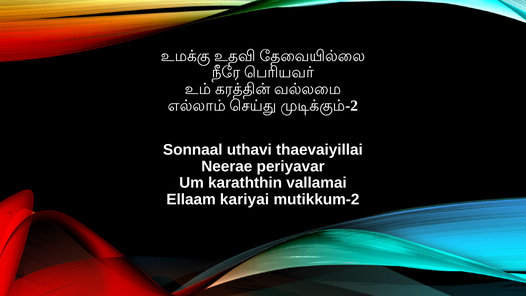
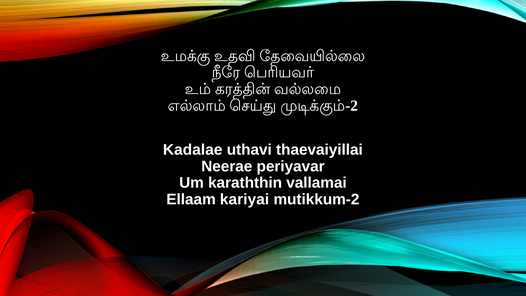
Sonnaal: Sonnaal -> Kadalae (193, 150)
